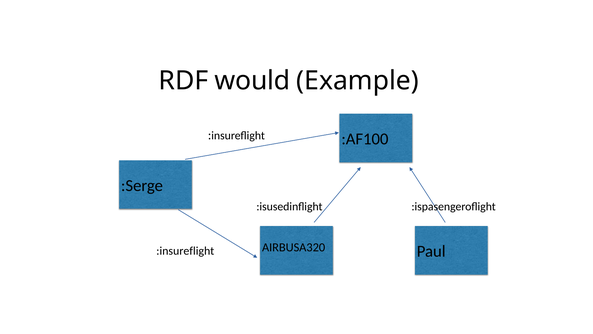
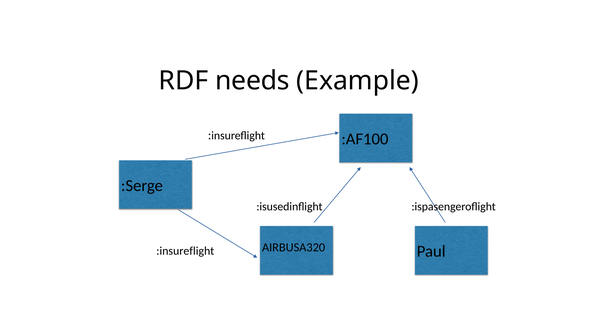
would: would -> needs (252, 81)
